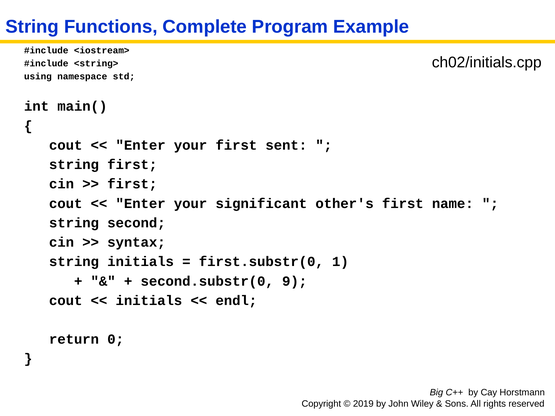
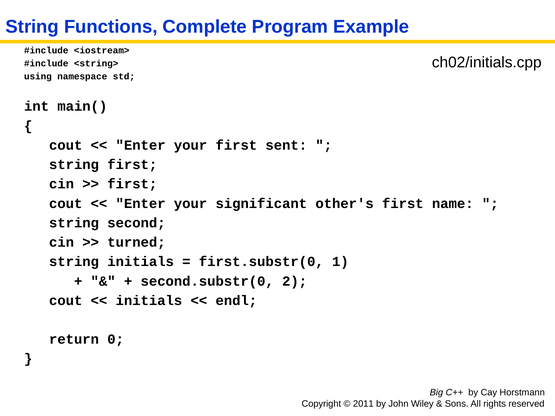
syntax: syntax -> turned (136, 242)
9: 9 -> 2 (295, 281)
2019: 2019 -> 2011 (363, 404)
